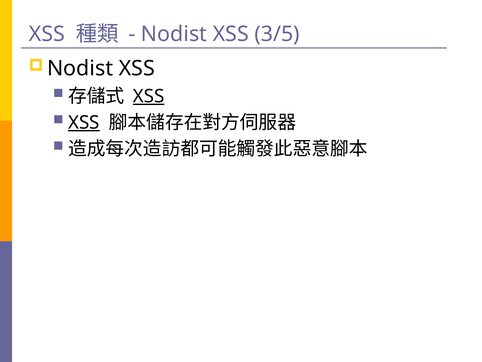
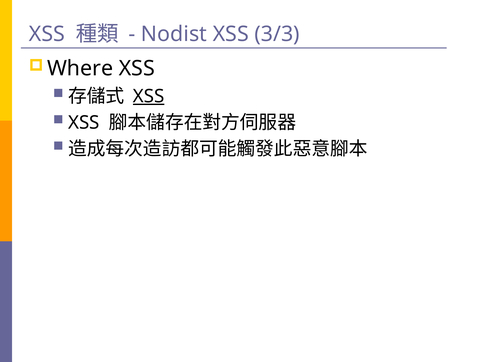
3/5: 3/5 -> 3/3 (277, 34)
Nodist: Nodist -> Where (80, 68)
XSS underline: present -> none (84, 122)
